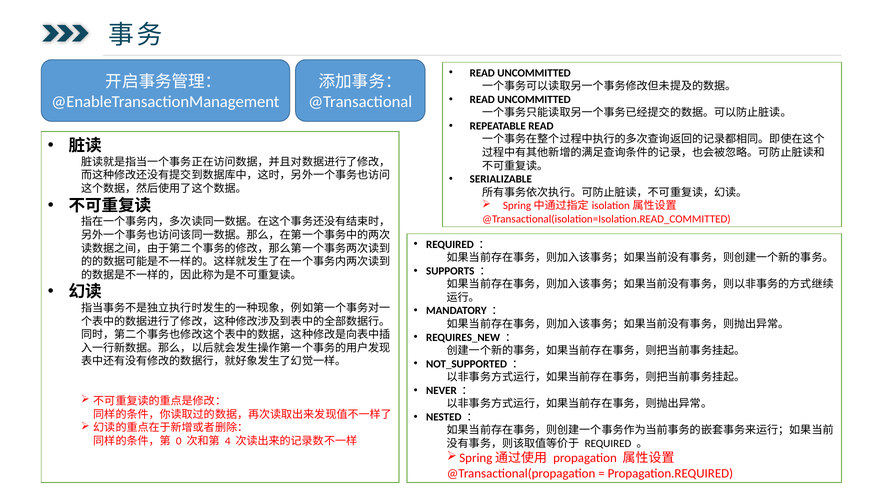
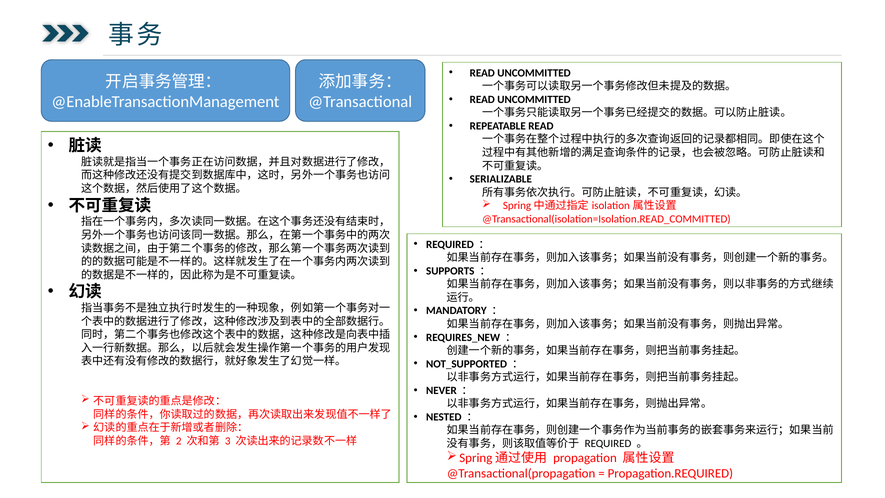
0: 0 -> 2 (179, 441)
4: 4 -> 3 (228, 441)
